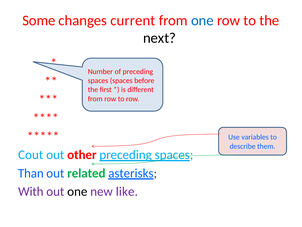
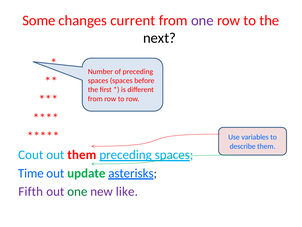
one colour: blue -> purple (202, 20)
out other: other -> them (82, 155)
Than: Than -> Time (31, 173)
related: related -> update (86, 173)
With: With -> Fifth (31, 191)
one colour: black -> green (77, 191)
